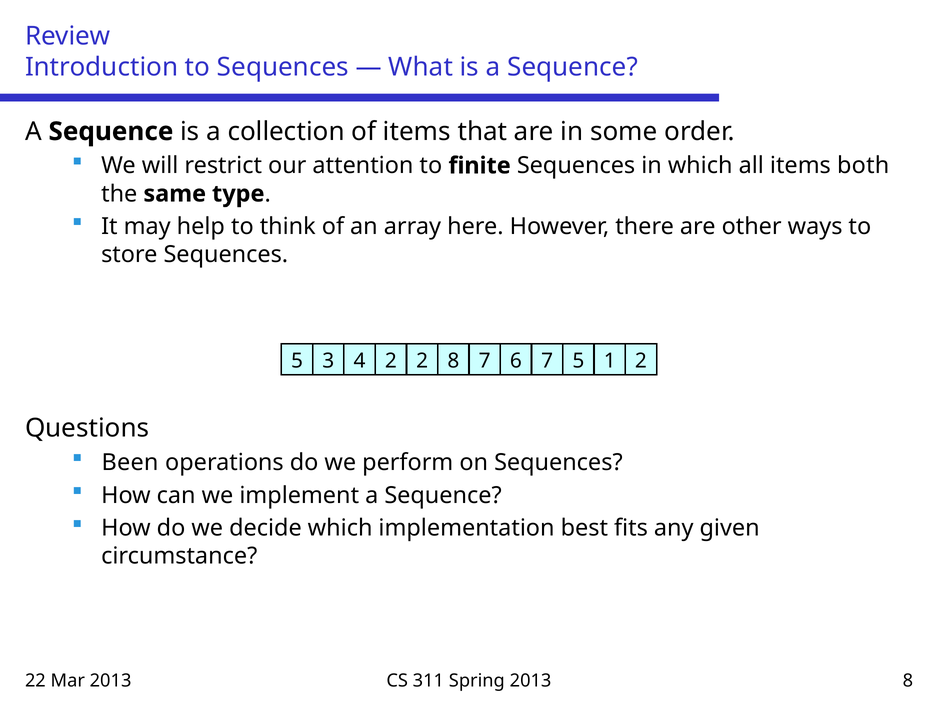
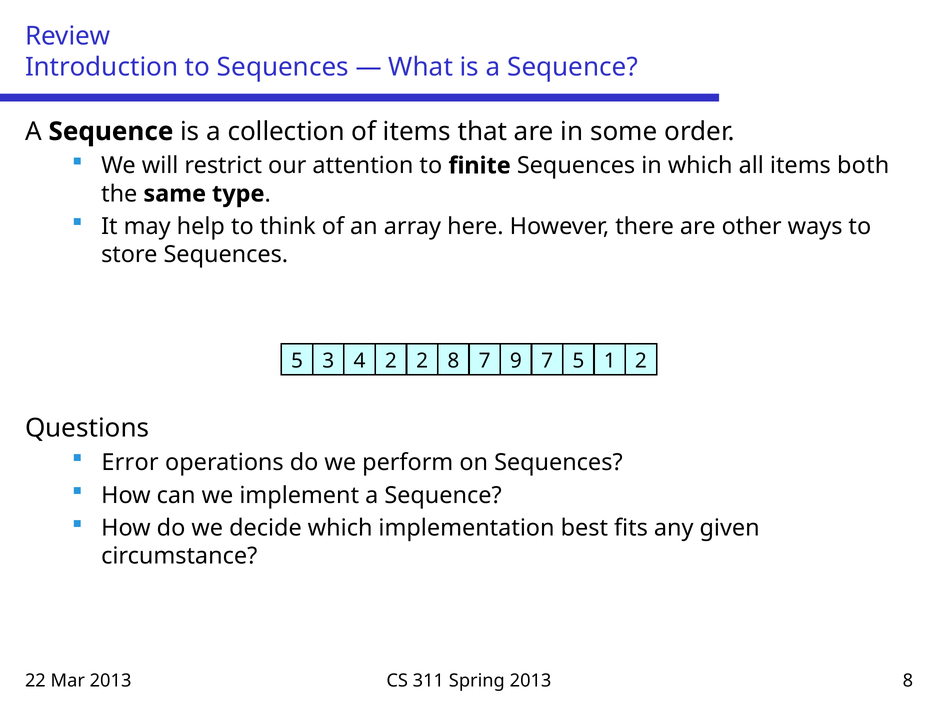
6: 6 -> 9 (516, 361)
Been: Been -> Error (130, 463)
